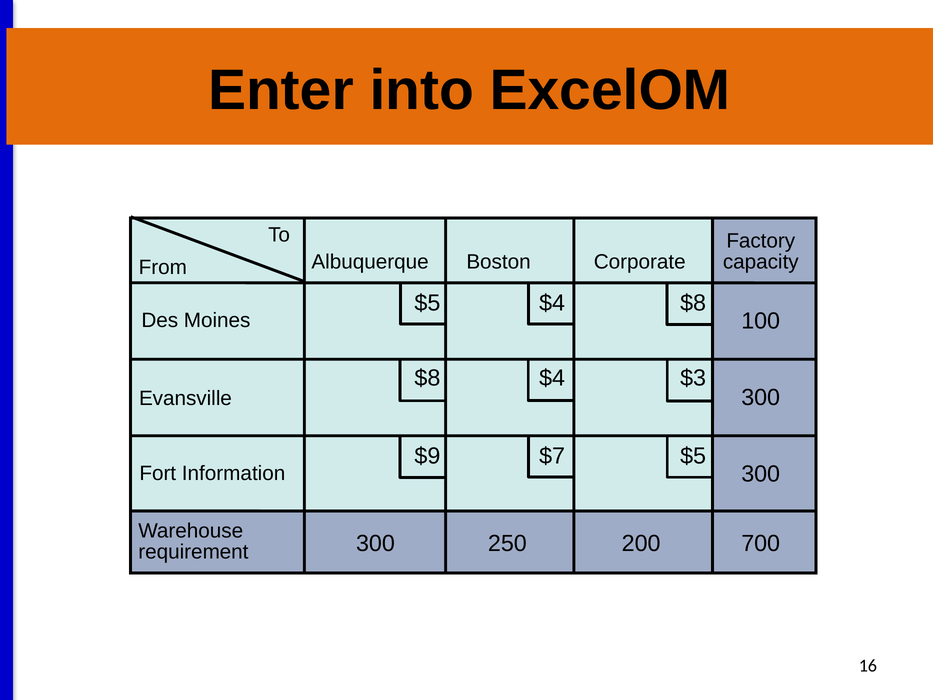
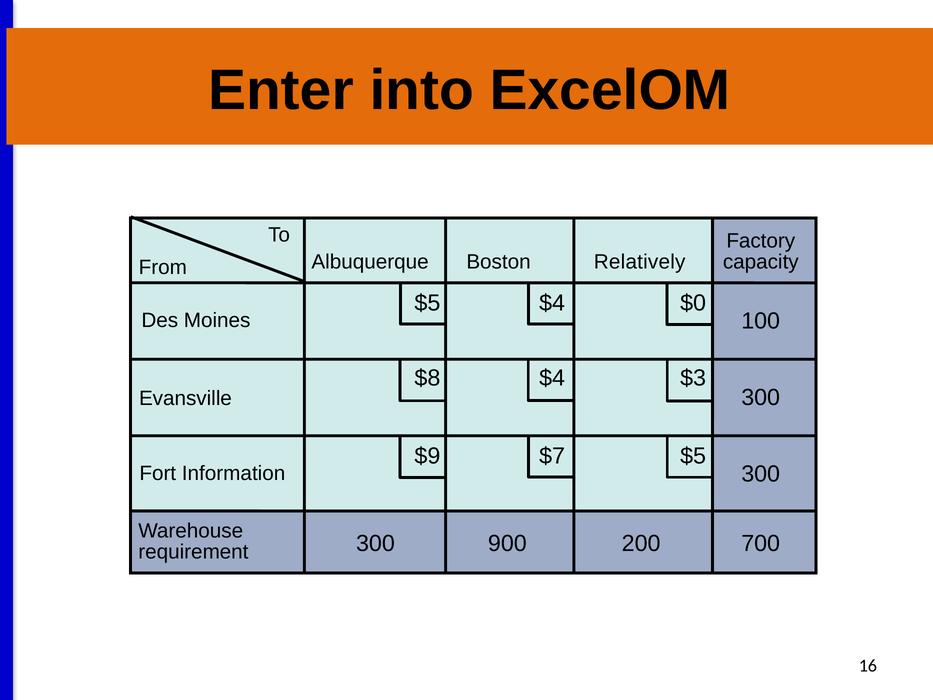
Corporate: Corporate -> Relatively (640, 262)
$8: $8 -> $0 (693, 303)
250: 250 -> 900 (507, 543)
